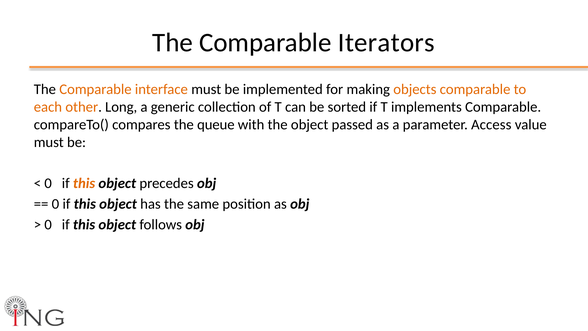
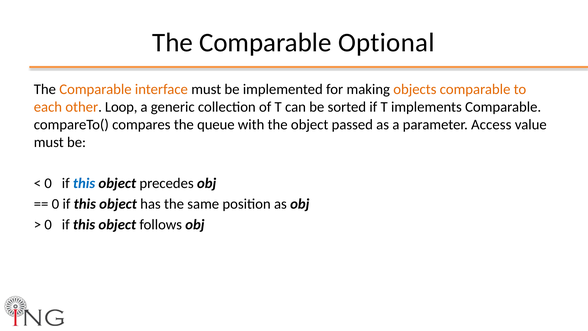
Iterators: Iterators -> Optional (386, 43)
Long: Long -> Loop (121, 107)
this colour: orange -> blue (84, 183)
